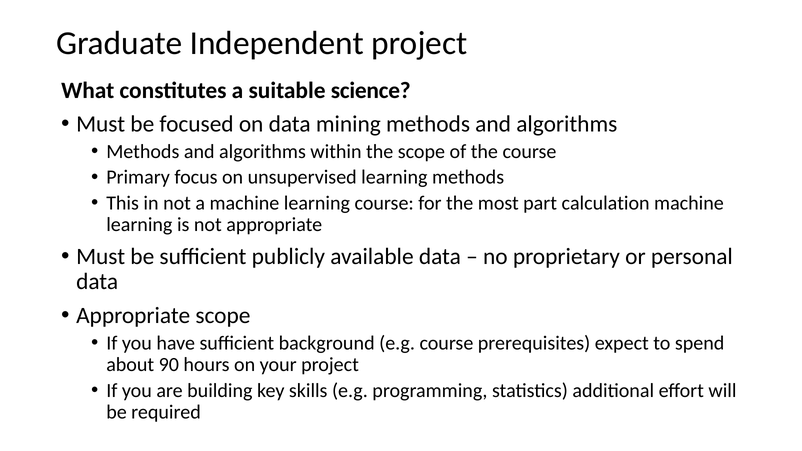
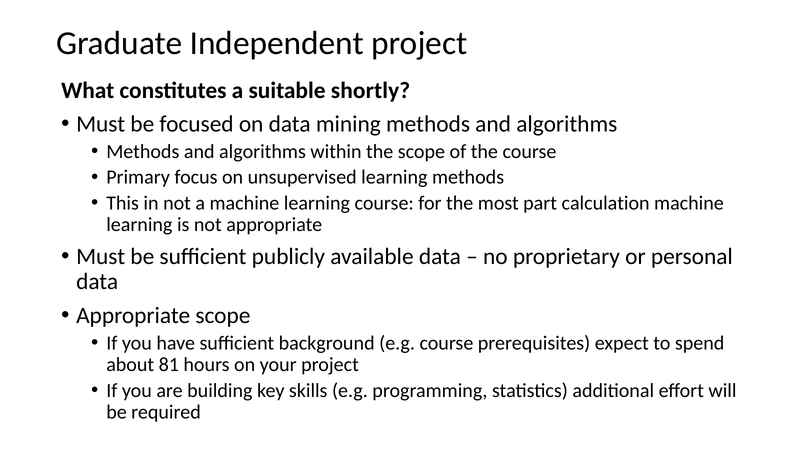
science: science -> shortly (371, 90)
90: 90 -> 81 (169, 365)
